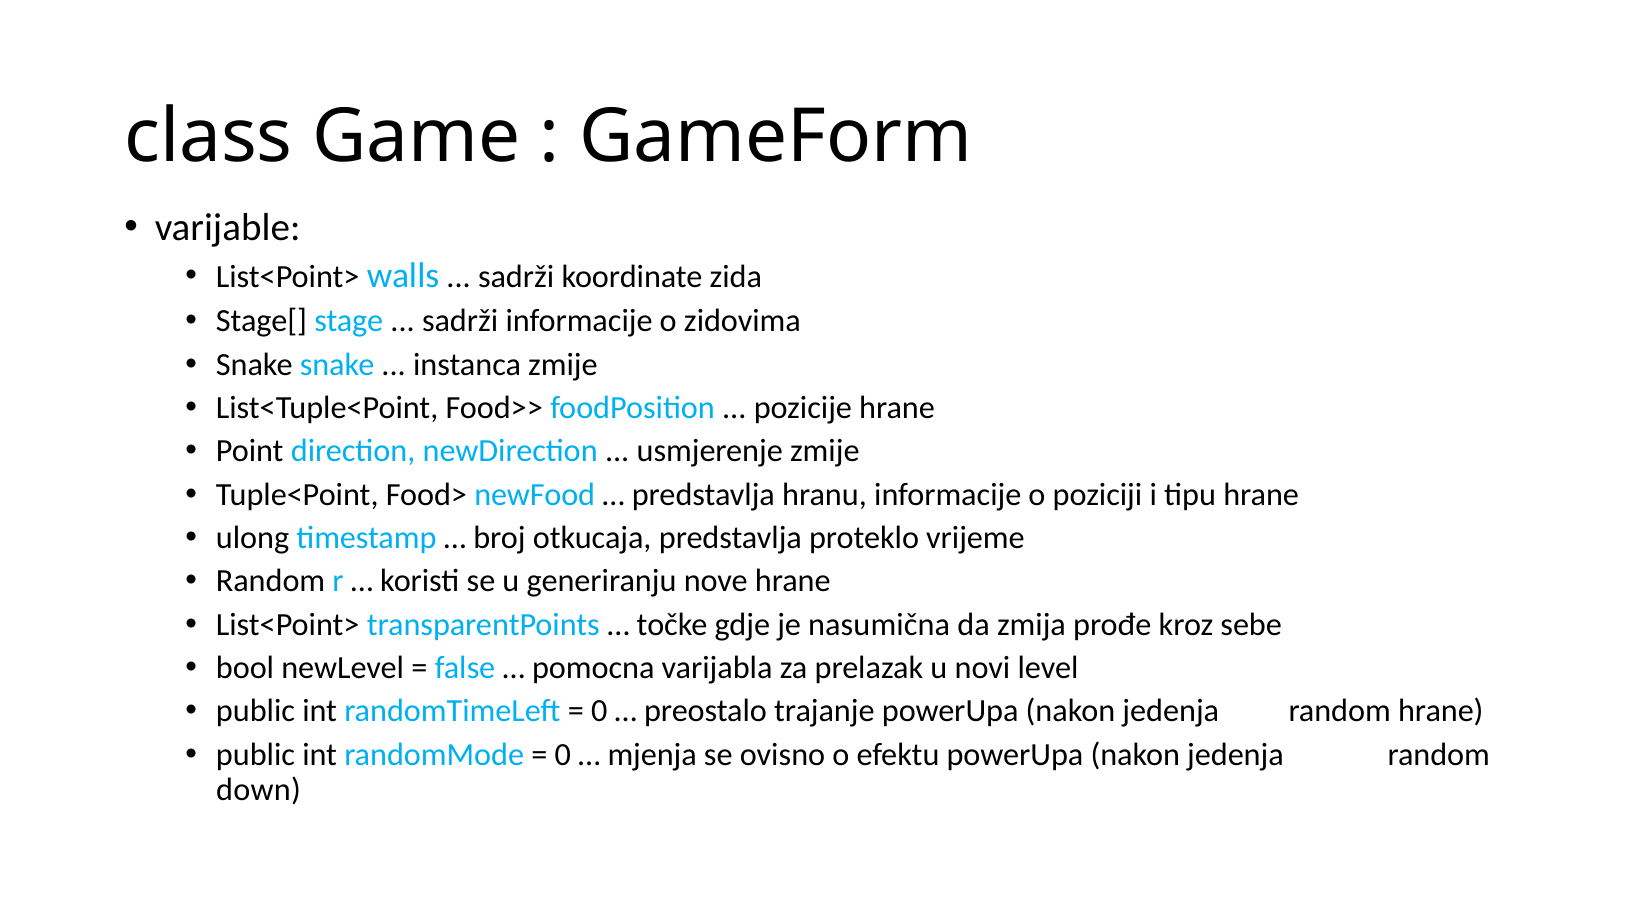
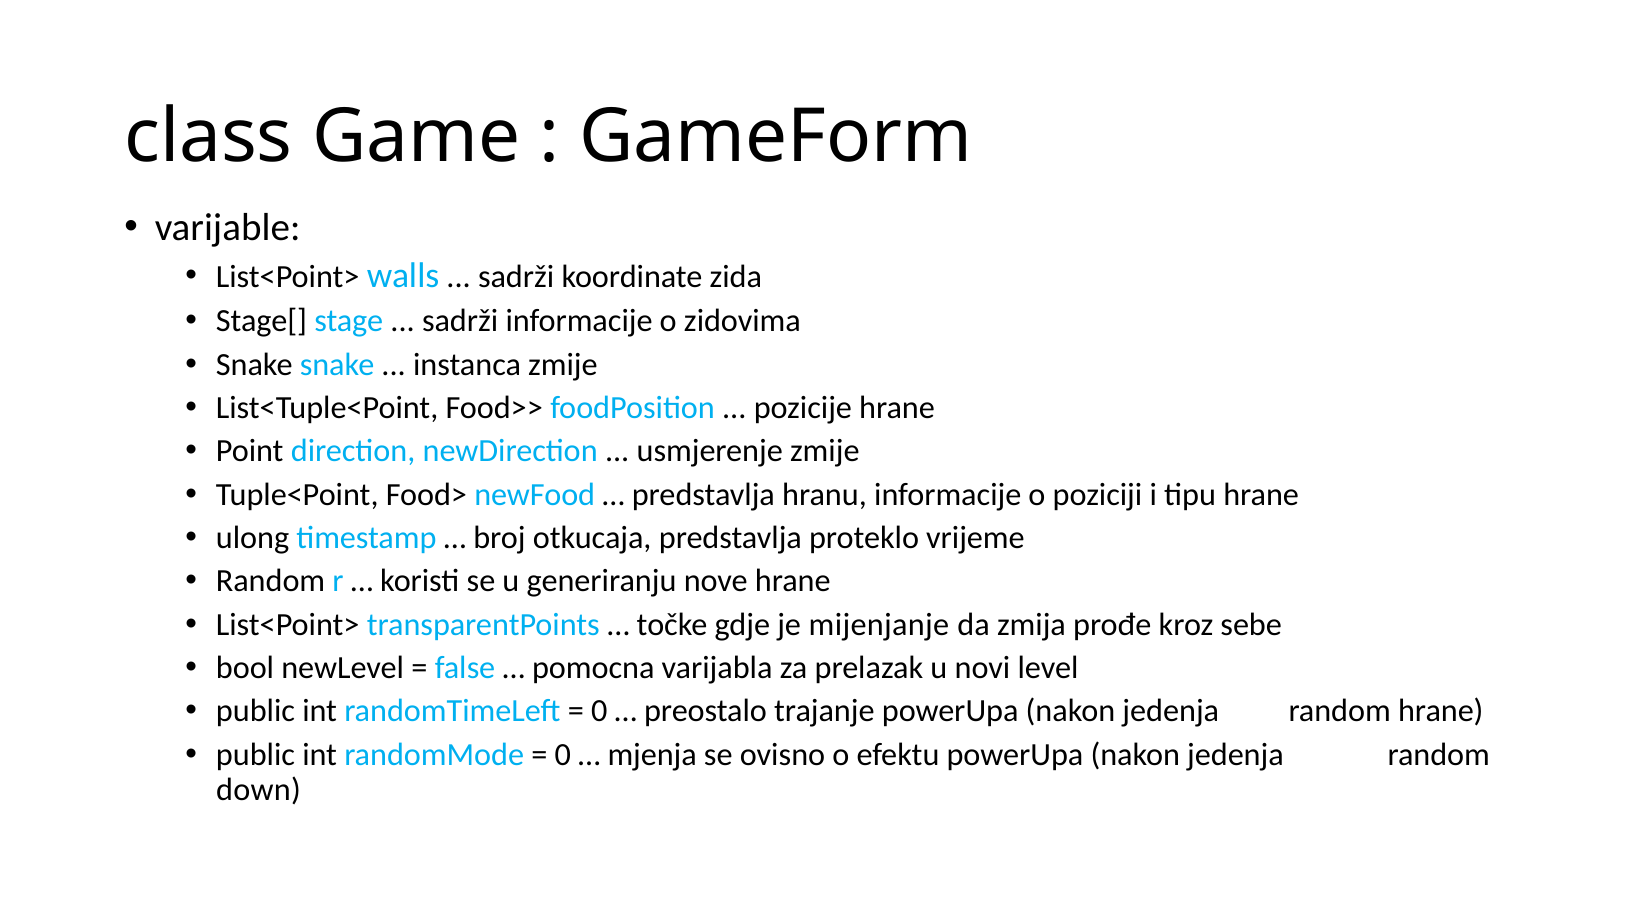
nasumična: nasumična -> mijenjanje (879, 625)
